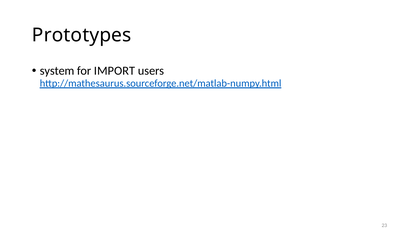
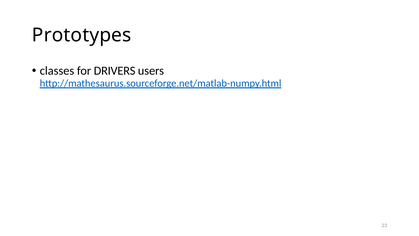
system: system -> classes (57, 71)
IMPORT: IMPORT -> DRIVERS (115, 71)
